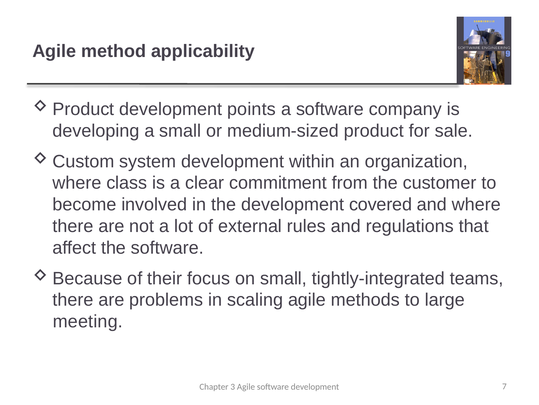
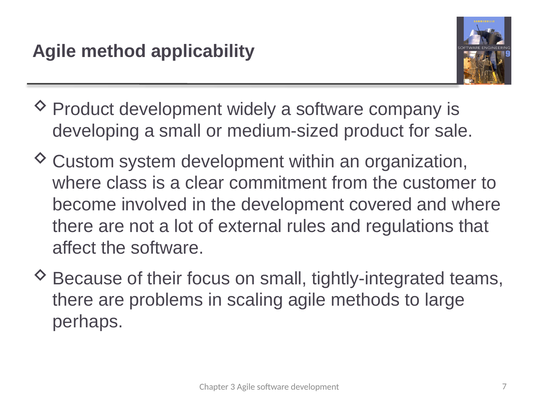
points: points -> widely (252, 109)
meeting: meeting -> perhaps (88, 321)
